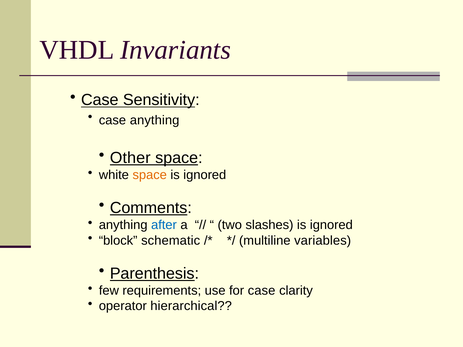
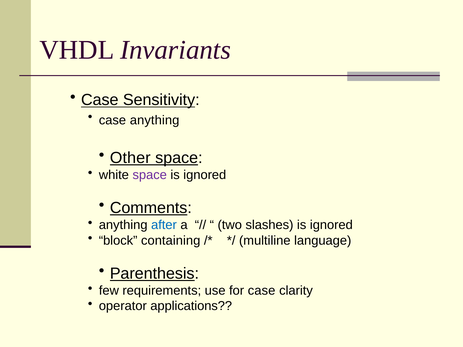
space colour: orange -> purple (150, 175)
schematic: schematic -> containing (171, 241)
variables: variables -> language (323, 241)
hierarchical: hierarchical -> applications (191, 306)
